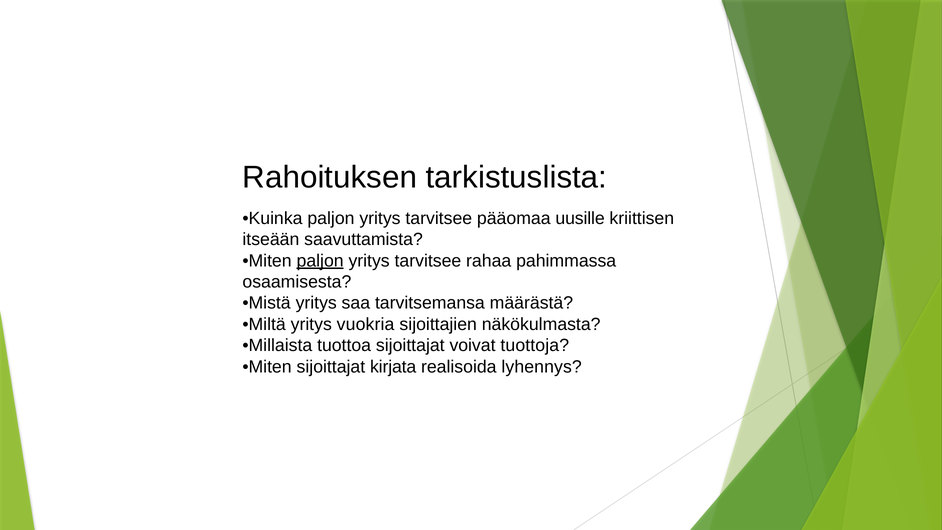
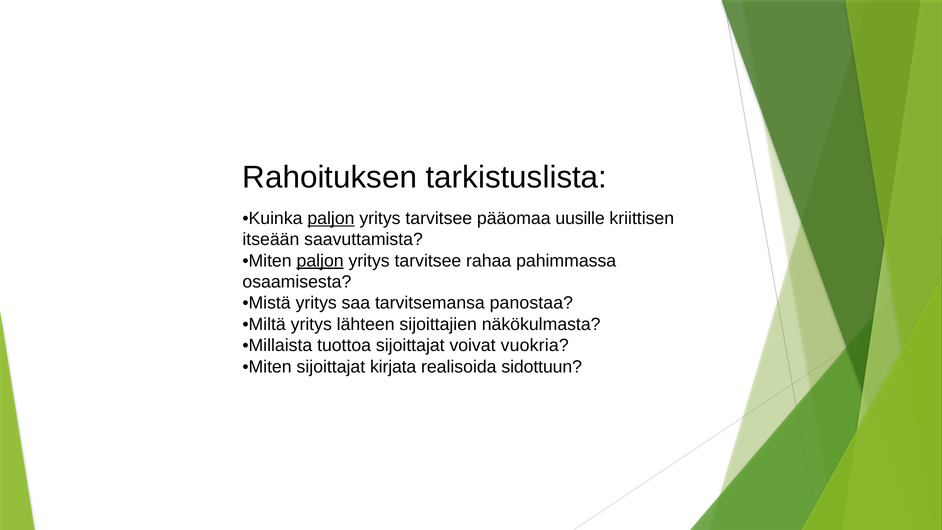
paljon underline: none -> present (331, 218)
määrästä: määrästä -> panostaa (531, 303)
vuokria: vuokria -> lähteen (366, 324)
tuottoja: tuottoja -> vuokria (535, 345)
lyhennys: lyhennys -> sidottuun (542, 367)
